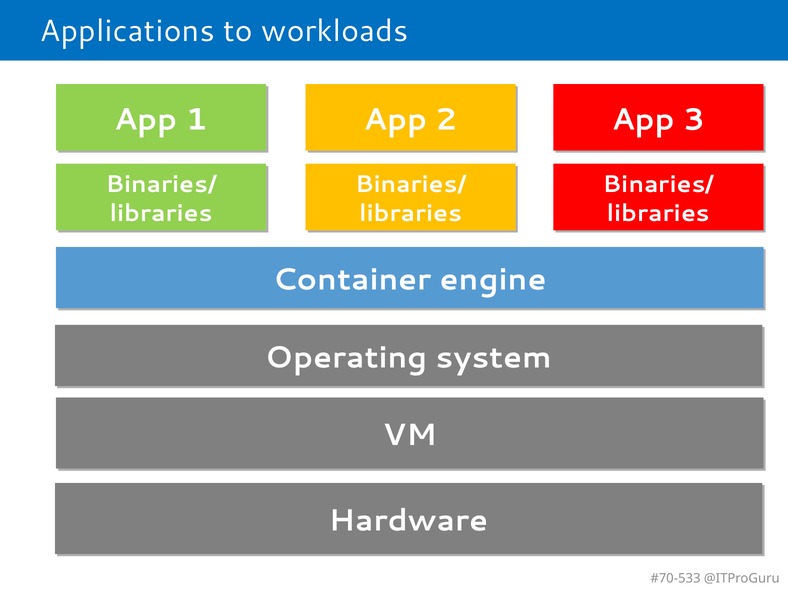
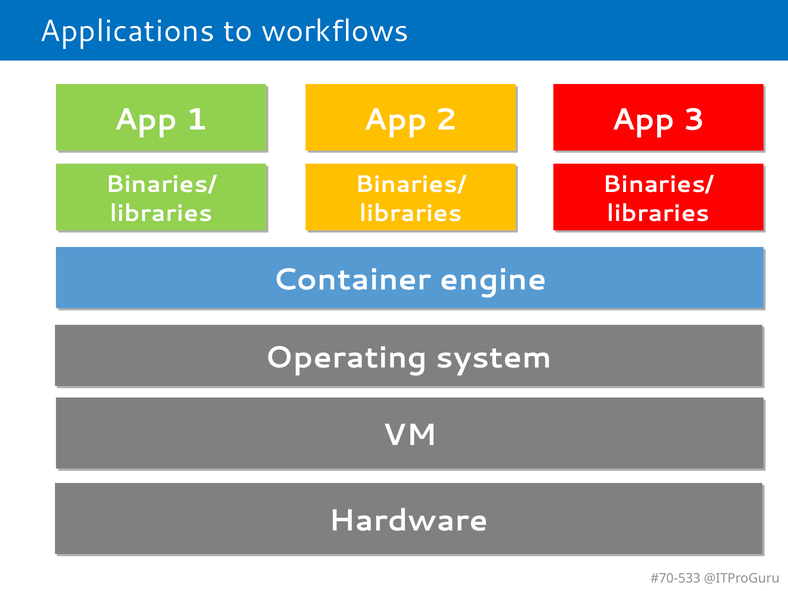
workloads: workloads -> workflows (335, 31)
